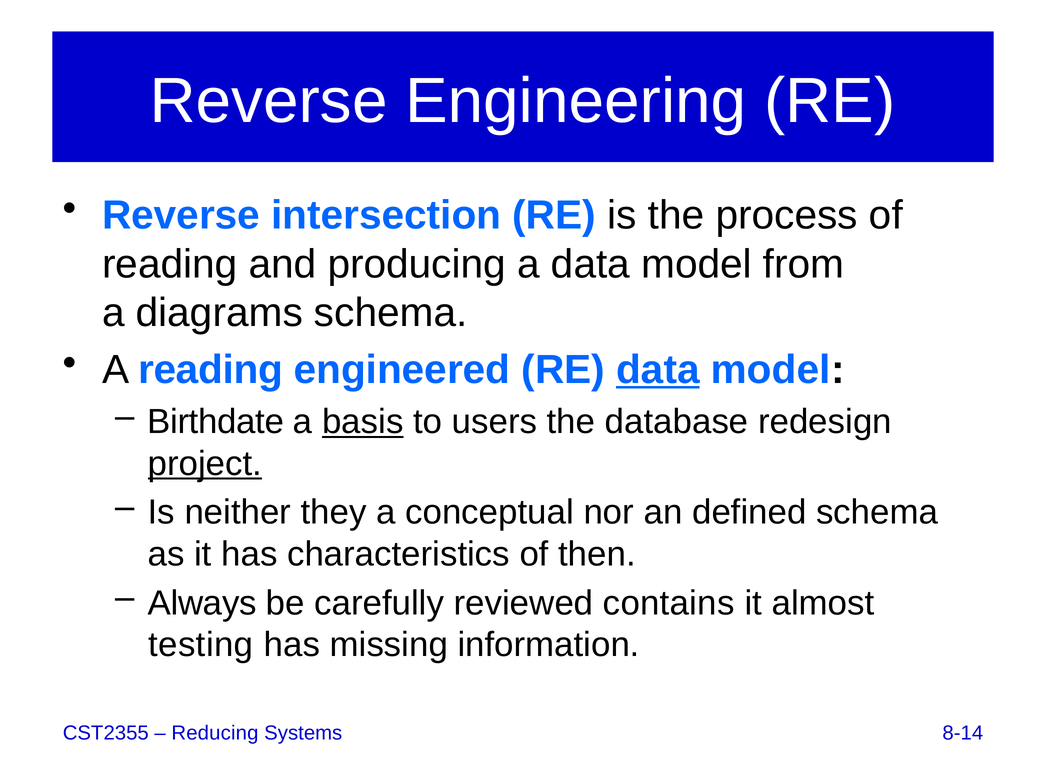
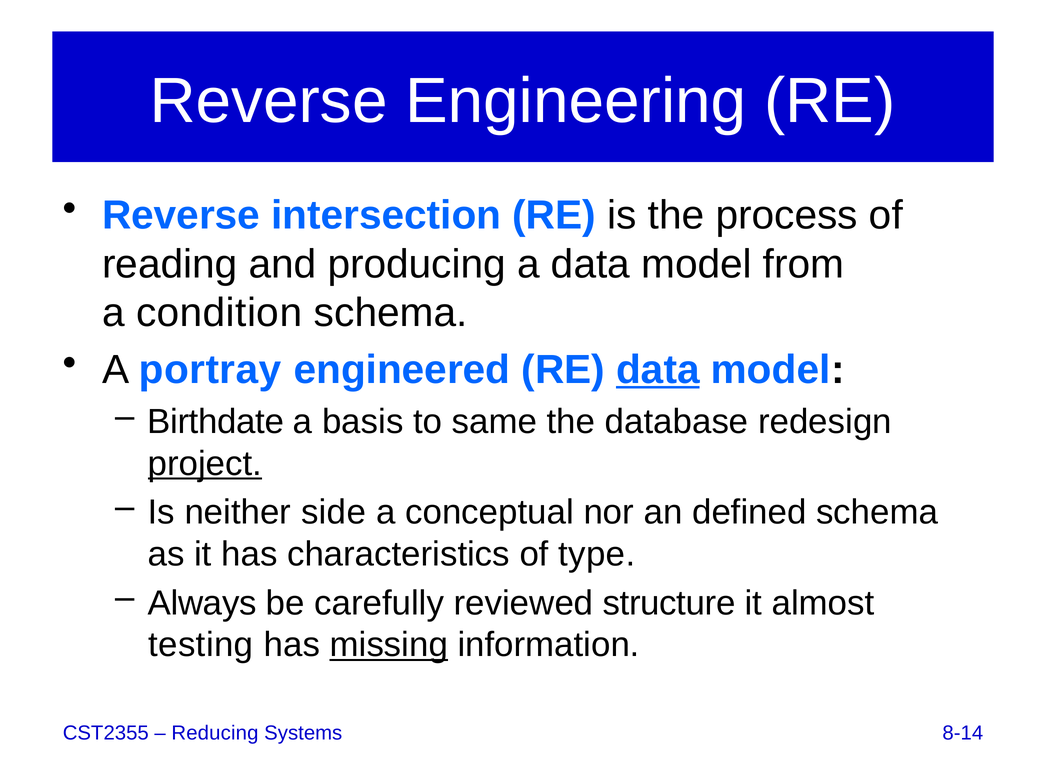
diagrams: diagrams -> condition (219, 313)
A reading: reading -> portray (210, 370)
basis underline: present -> none (363, 422)
users: users -> same (495, 422)
they: they -> side (334, 513)
then: then -> type (597, 555)
contains: contains -> structure (669, 603)
missing underline: none -> present (389, 645)
